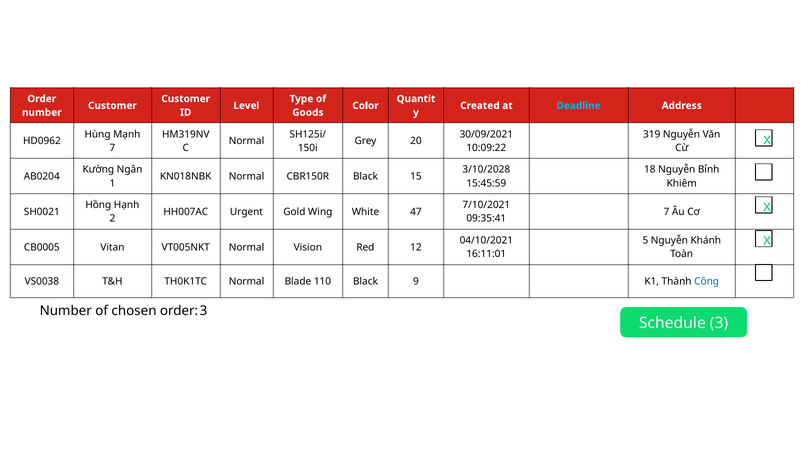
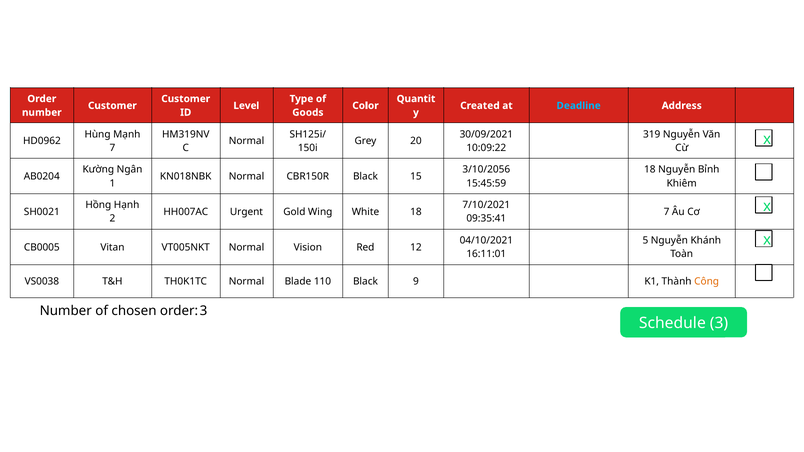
3/10/2028: 3/10/2028 -> 3/10/2056 (486, 170)
White 47: 47 -> 18 (416, 212)
Công colour: blue -> orange (707, 282)
